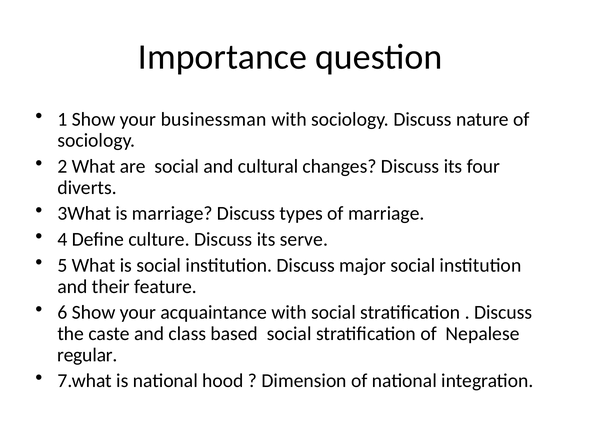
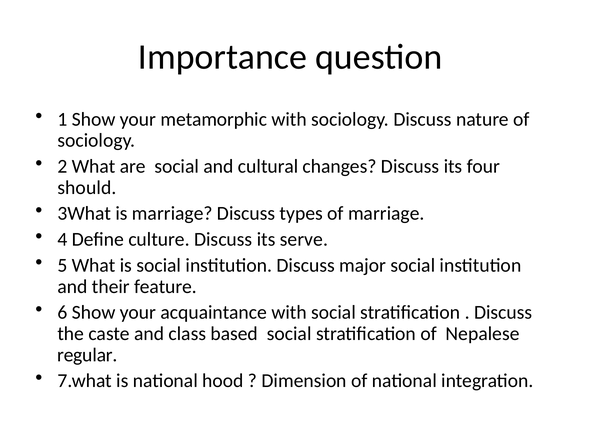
businessman: businessman -> metamorphic (214, 119)
diverts: diverts -> should (87, 187)
